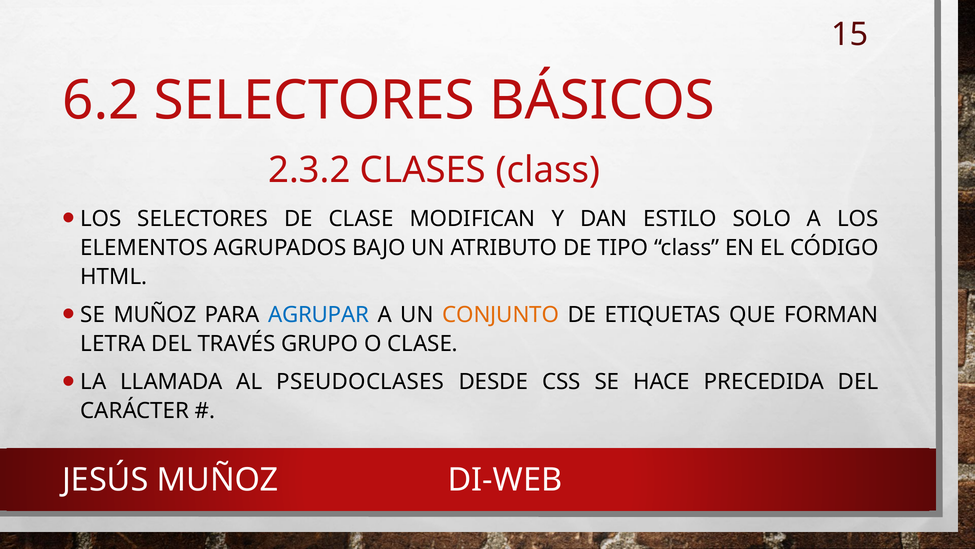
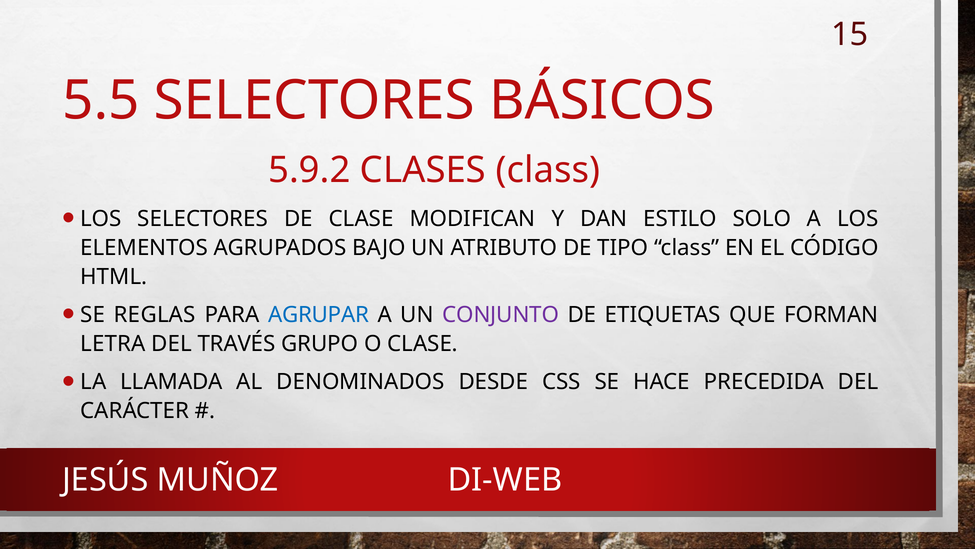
6.2: 6.2 -> 5.5 (101, 101)
2.3.2: 2.3.2 -> 5.9.2 (309, 170)
SE MUÑOZ: MUÑOZ -> REGLAS (155, 315)
CONJUNTO colour: orange -> purple (501, 315)
PSEUDOCLASES: PSEUDOCLASES -> DENOMINADOS (360, 382)
